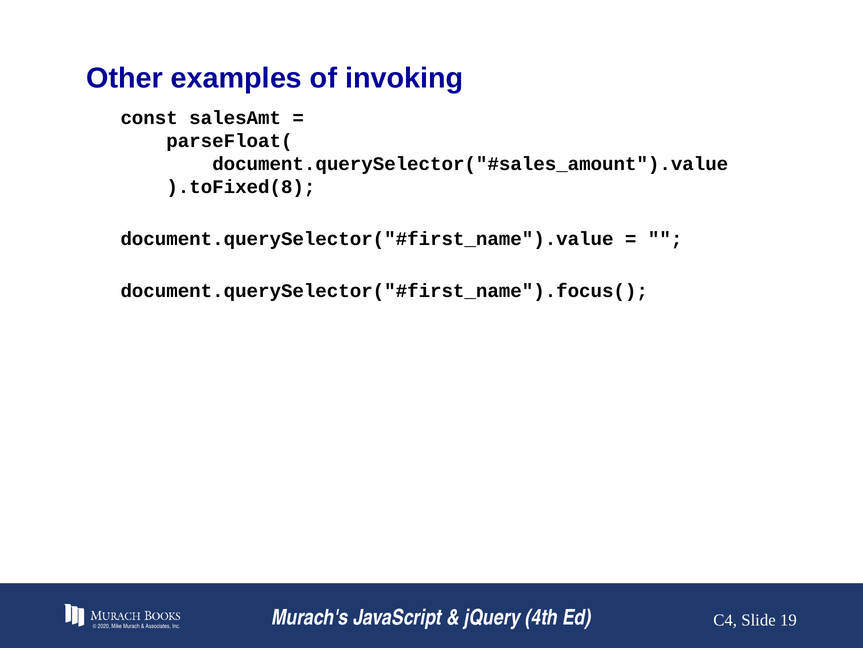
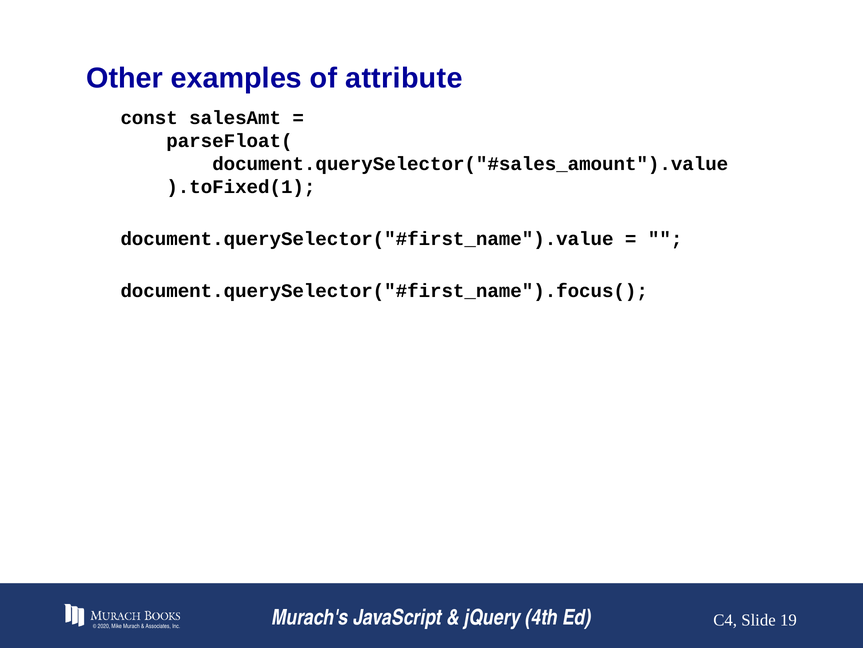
invoking: invoking -> attribute (404, 78)
).toFixed(8: ).toFixed(8 -> ).toFixed(1 (241, 187)
